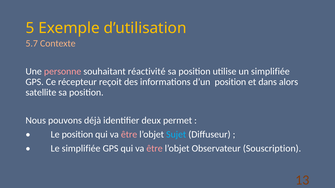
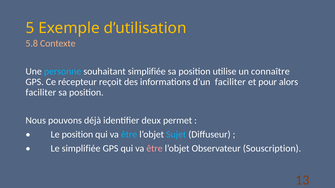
5.7: 5.7 -> 5.8 (32, 43)
personne colour: pink -> light blue (63, 71)
souhaitant réactivité: réactivité -> simplifiée (147, 71)
un simplifiée: simplifiée -> connaître (270, 71)
d’un position: position -> faciliter (230, 82)
dans: dans -> pour (268, 82)
satellite: satellite -> faciliter (41, 93)
être colour: pink -> light blue (129, 135)
